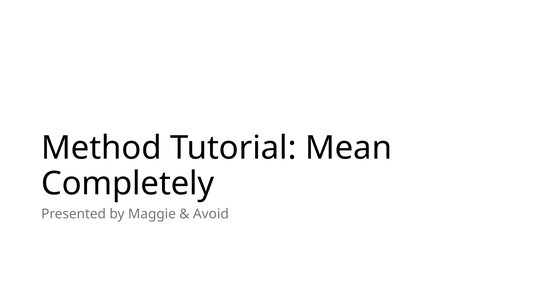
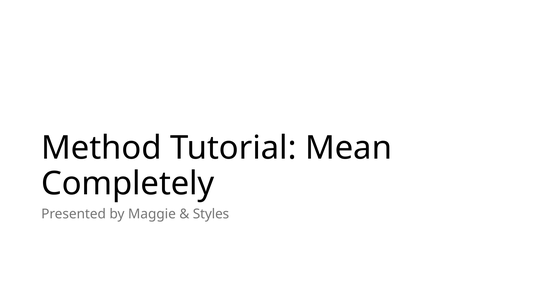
Avoid: Avoid -> Styles (211, 214)
